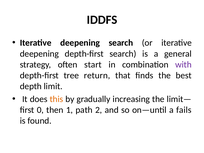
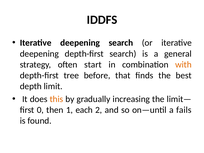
with colour: purple -> orange (183, 65)
return: return -> before (97, 75)
path: path -> each (84, 110)
